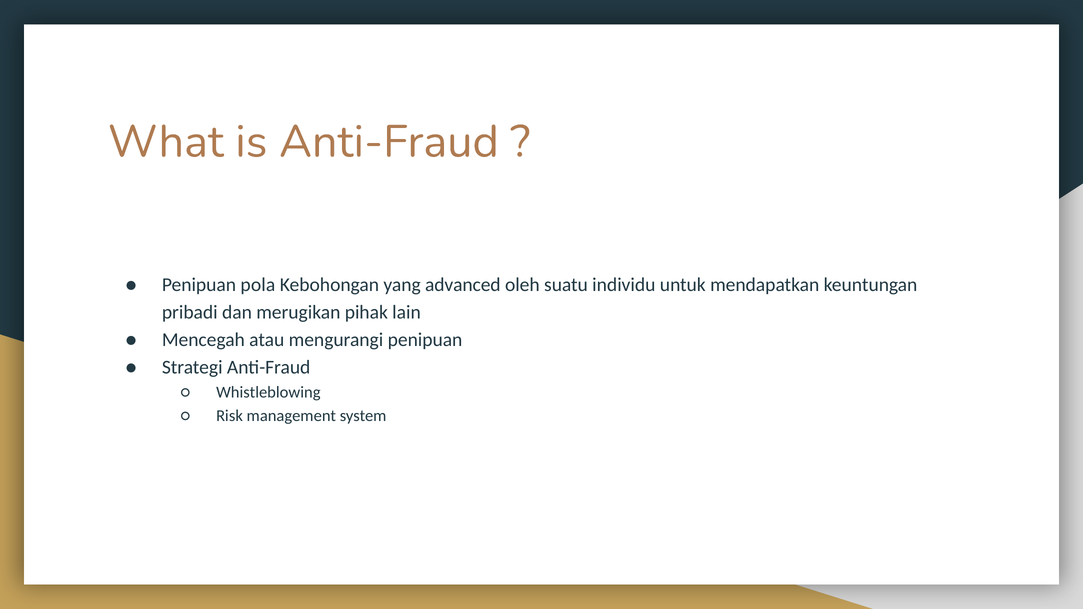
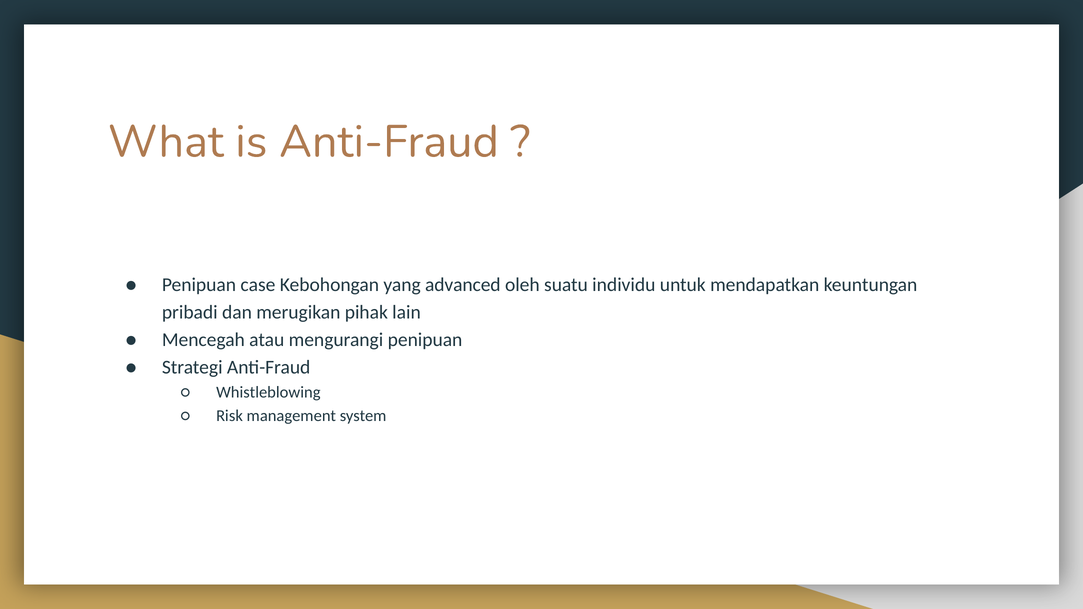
pola: pola -> case (258, 285)
